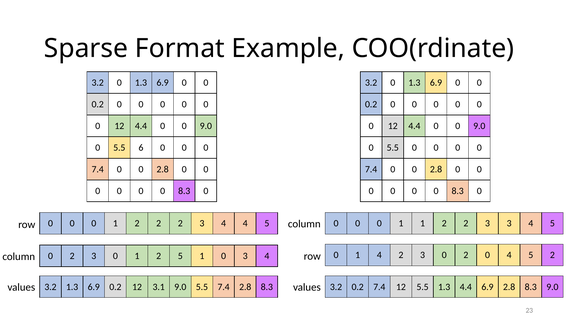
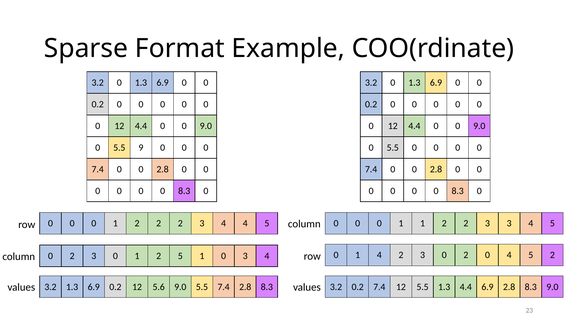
6: 6 -> 9 (141, 147)
3.1: 3.1 -> 5.6 (159, 286)
